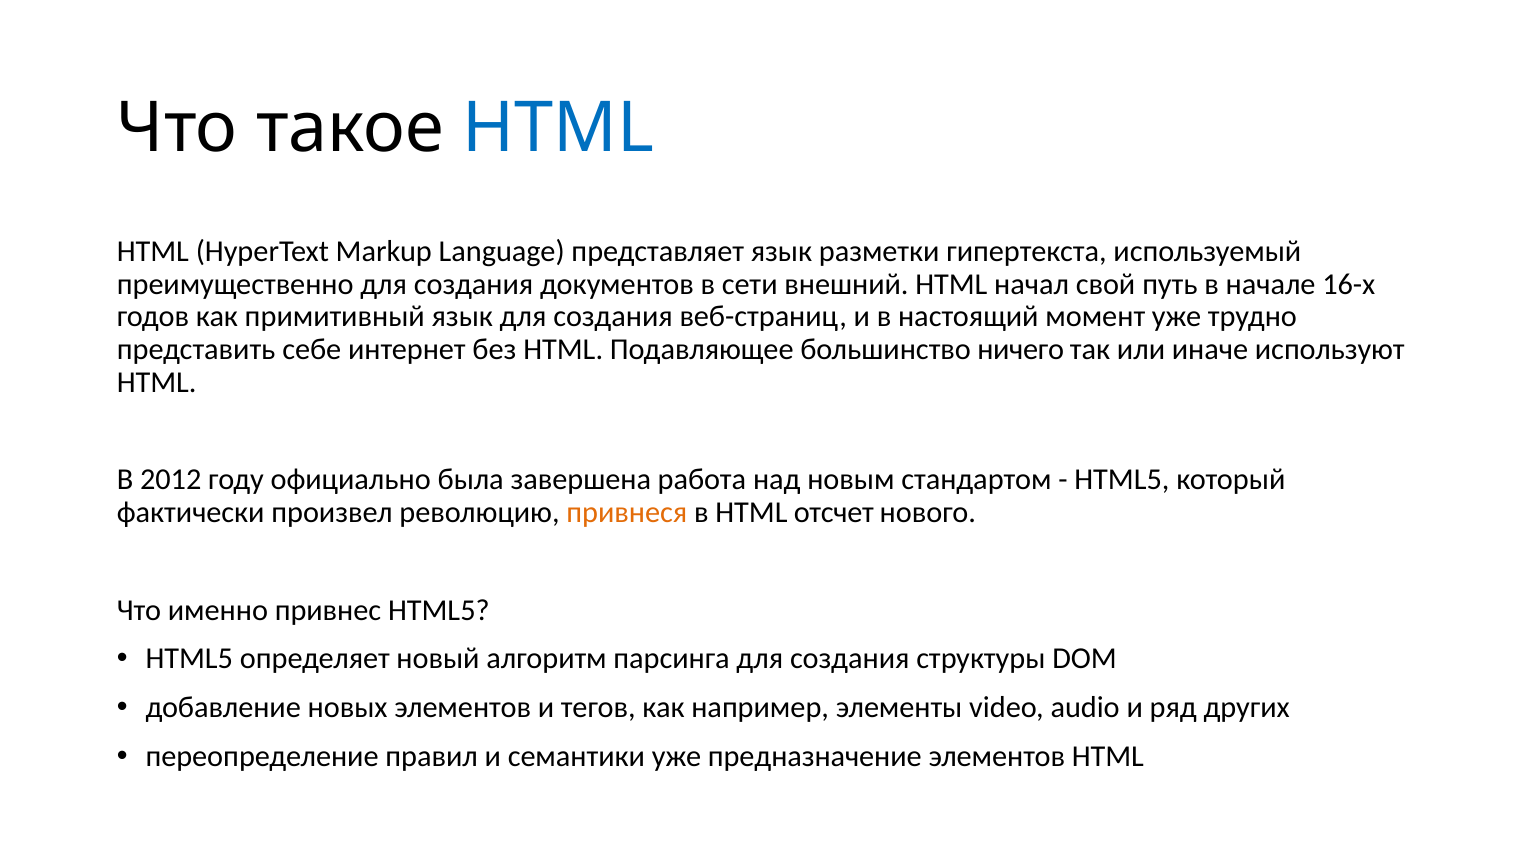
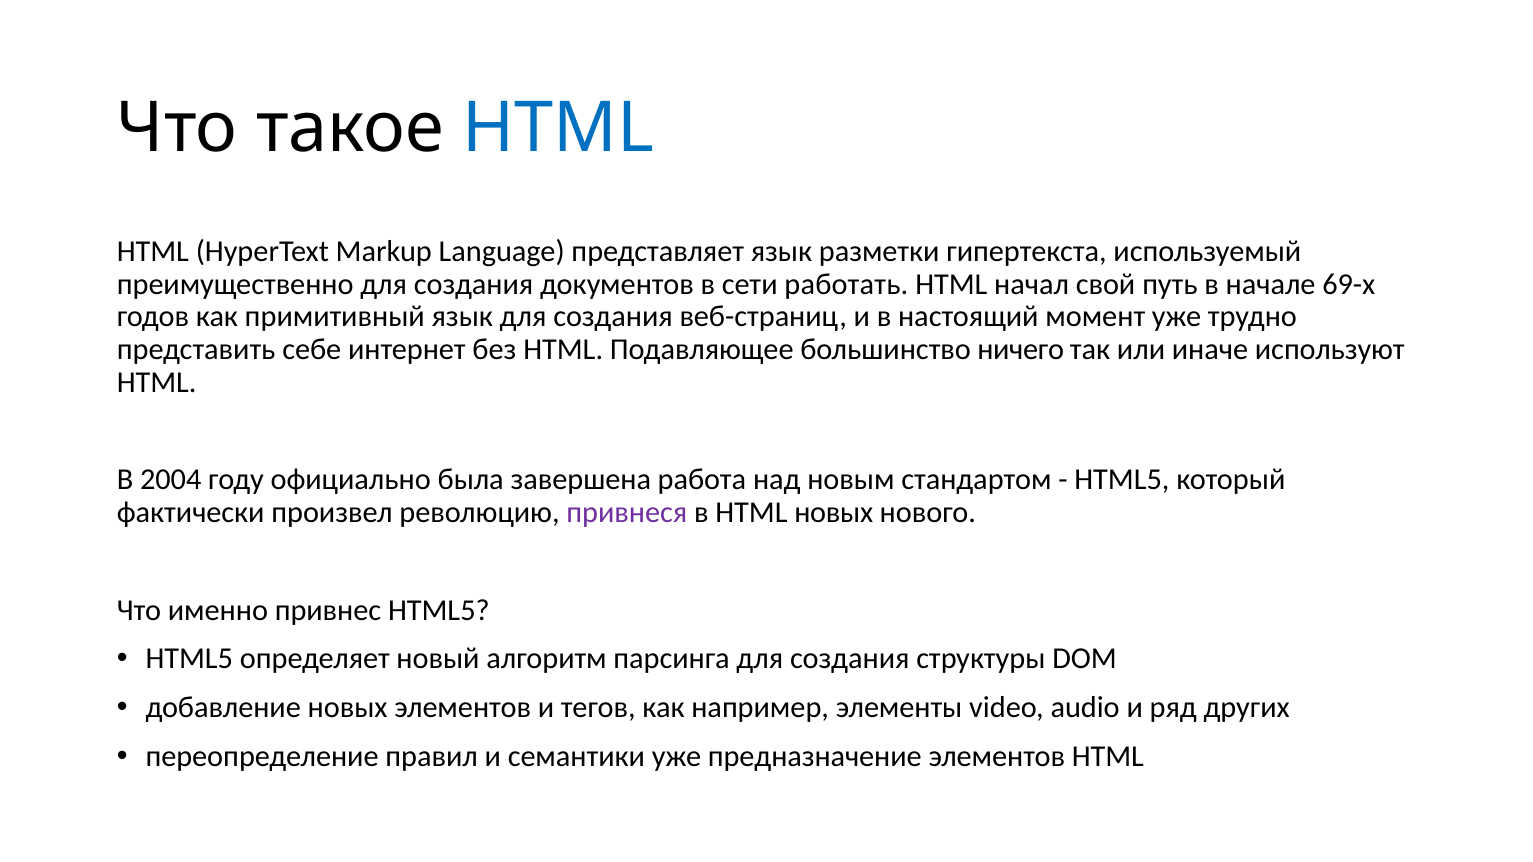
внешний: внешний -> работать (846, 284)
16-х: 16-х -> 69-х (1349, 284)
2012: 2012 -> 2004 (171, 480)
привнеся colour: orange -> purple (627, 513)
HTML отсчет: отсчет -> новых (834, 513)
